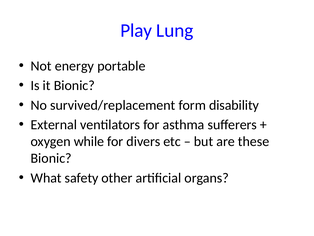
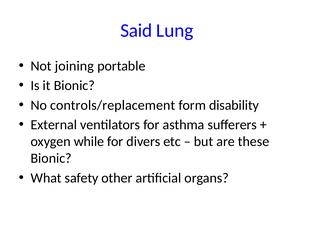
Play: Play -> Said (136, 30)
energy: energy -> joining (74, 66)
survived/replacement: survived/replacement -> controls/replacement (113, 105)
